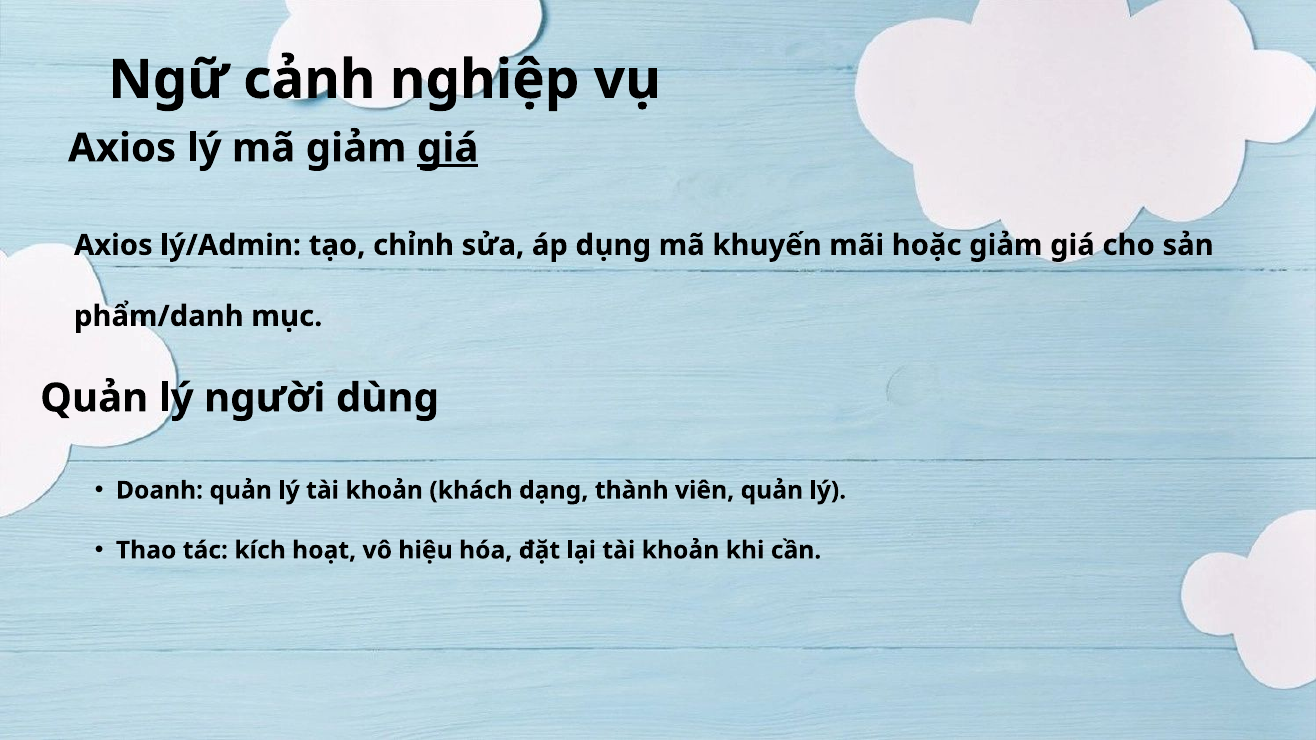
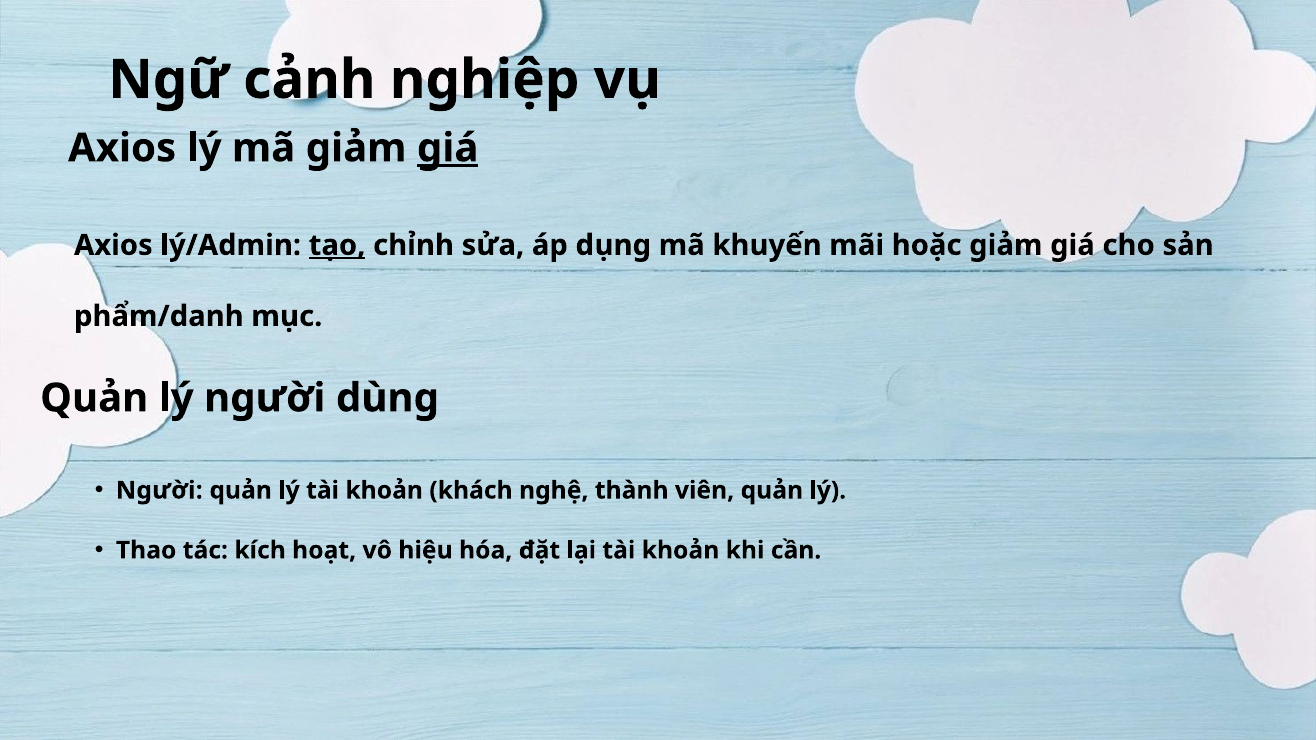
tạo underline: none -> present (337, 245)
Doanh: Doanh -> Người (159, 491)
dạng: dạng -> nghệ (554, 491)
